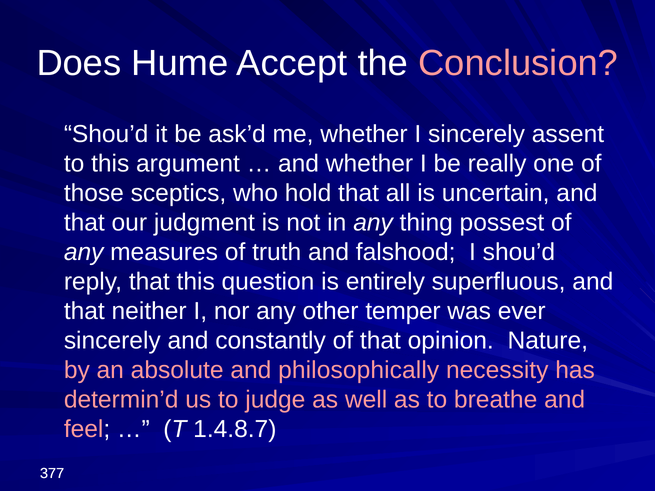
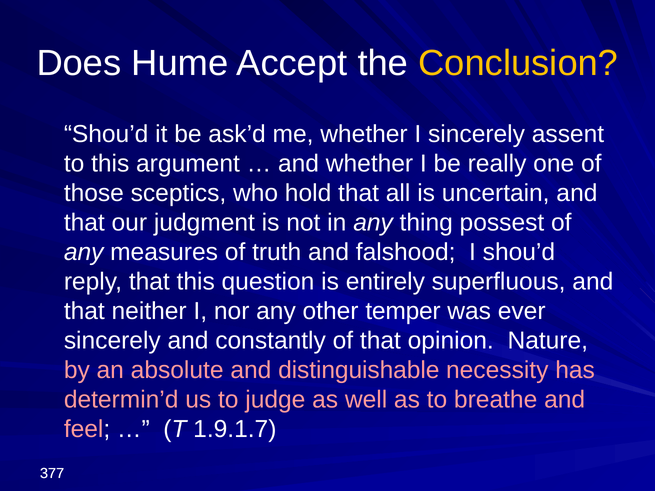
Conclusion colour: pink -> yellow (518, 63)
philosophically: philosophically -> distinguishable (359, 370)
1.4.8.7: 1.4.8.7 -> 1.9.1.7 (235, 429)
